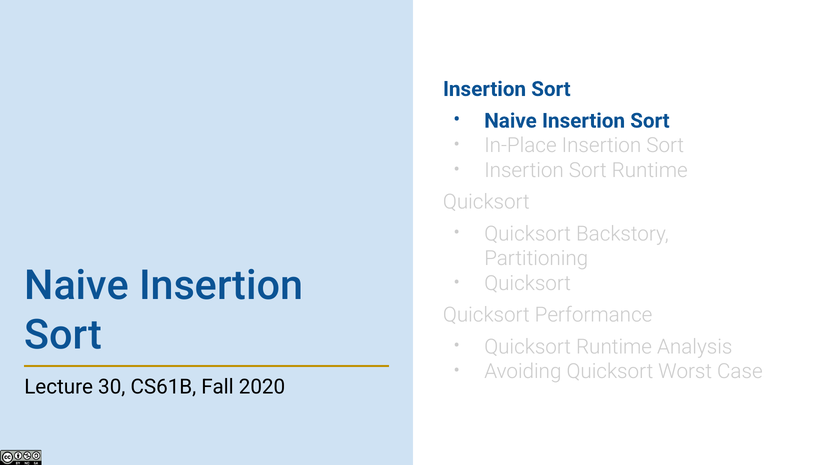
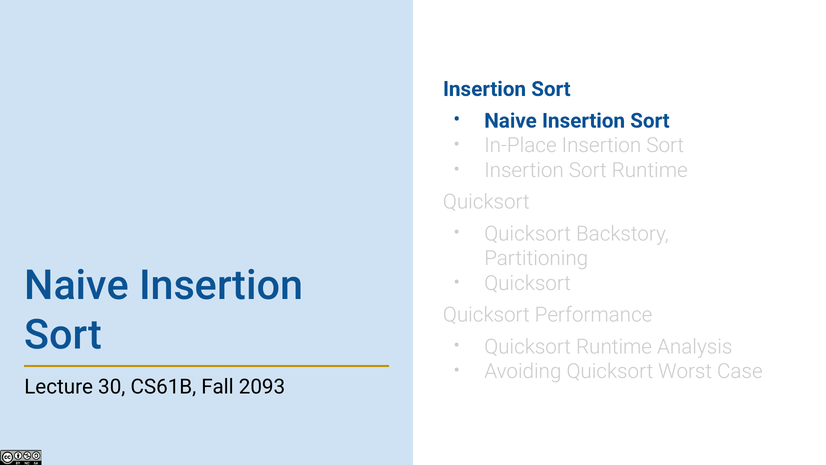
2020: 2020 -> 2093 (262, 387)
